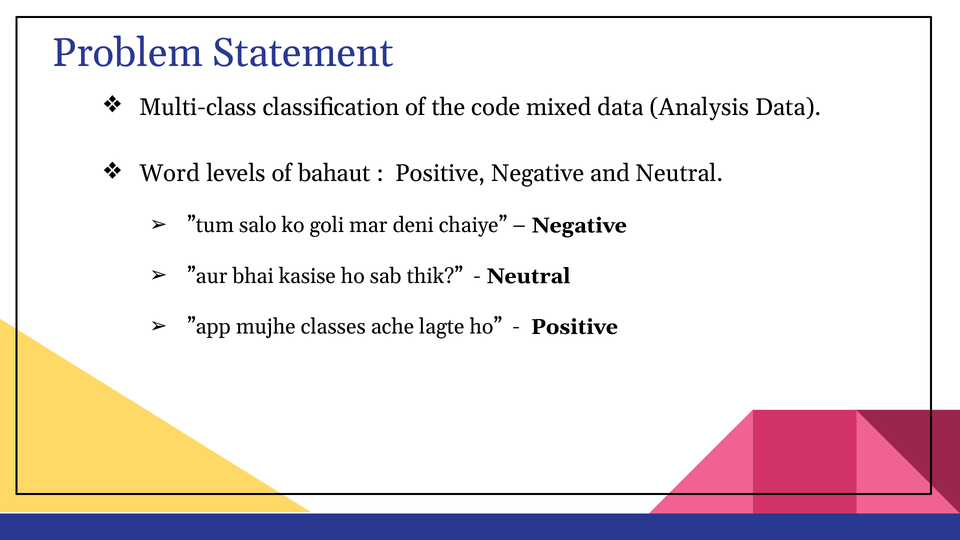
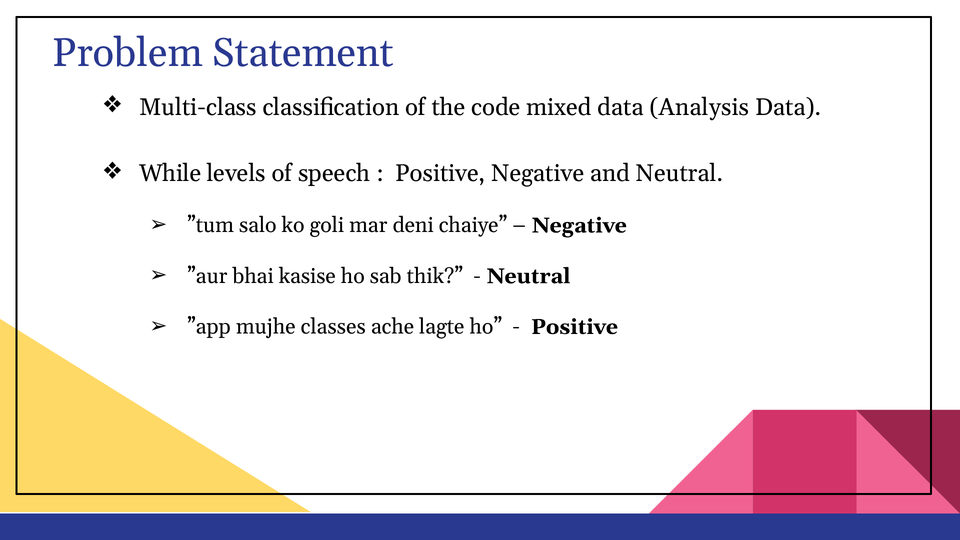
Word: Word -> While (170, 173)
bahaut: bahaut -> speech (334, 173)
